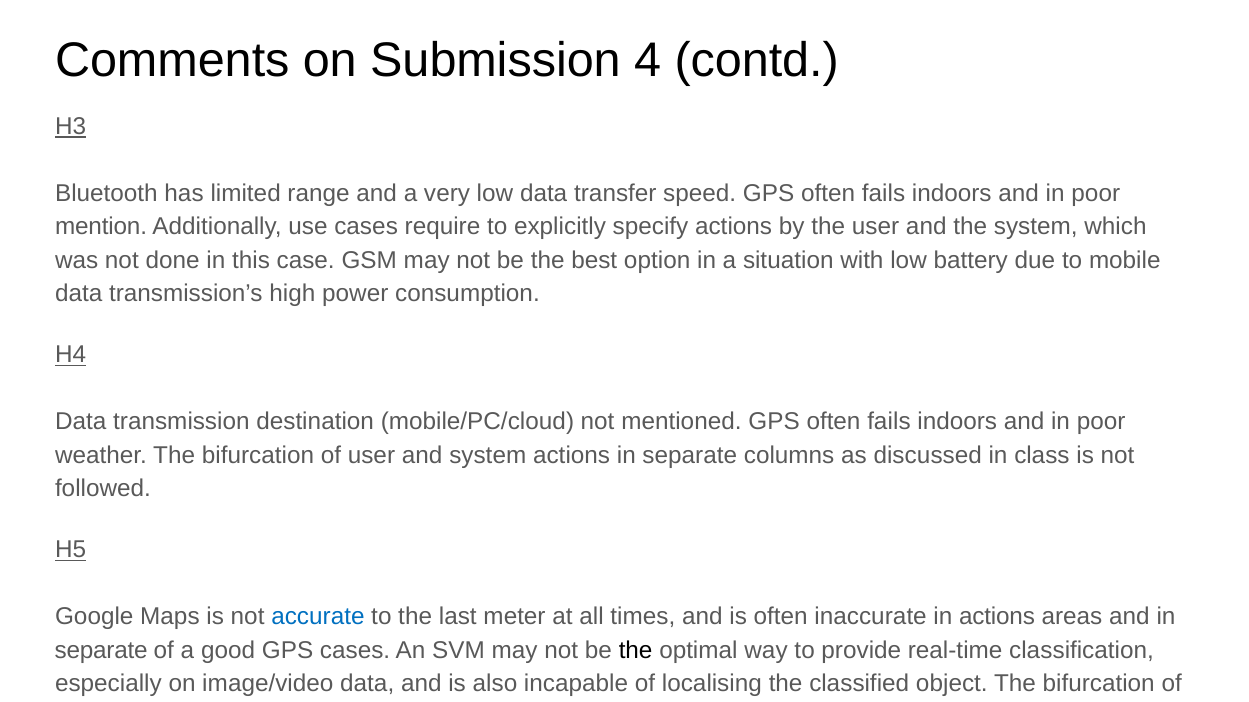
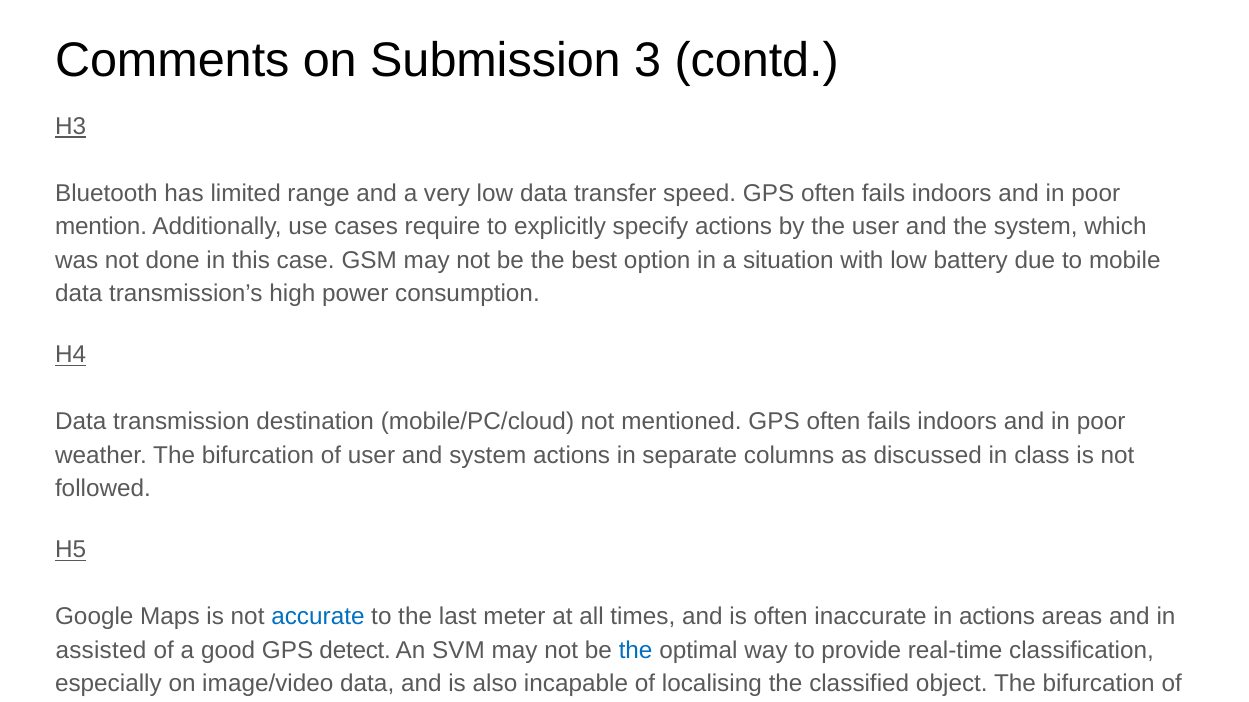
4: 4 -> 3 (648, 60)
separate: separate -> assisted (101, 651)
GPS cases: cases -> detect (355, 651)
the colour: black -> blue (636, 651)
